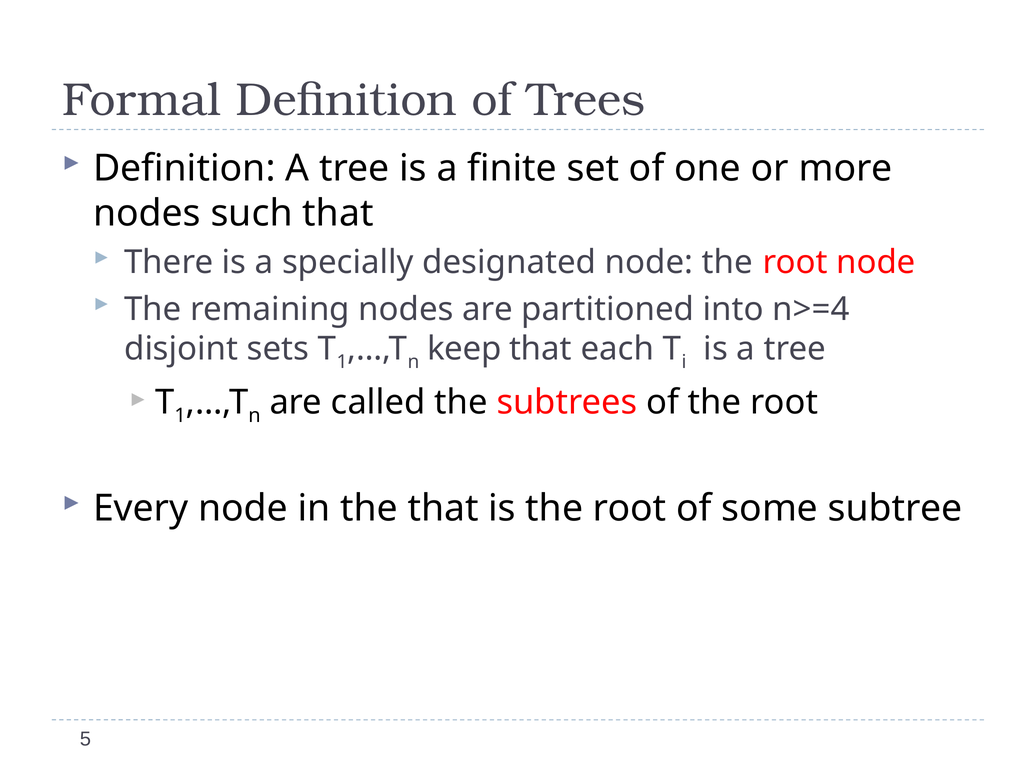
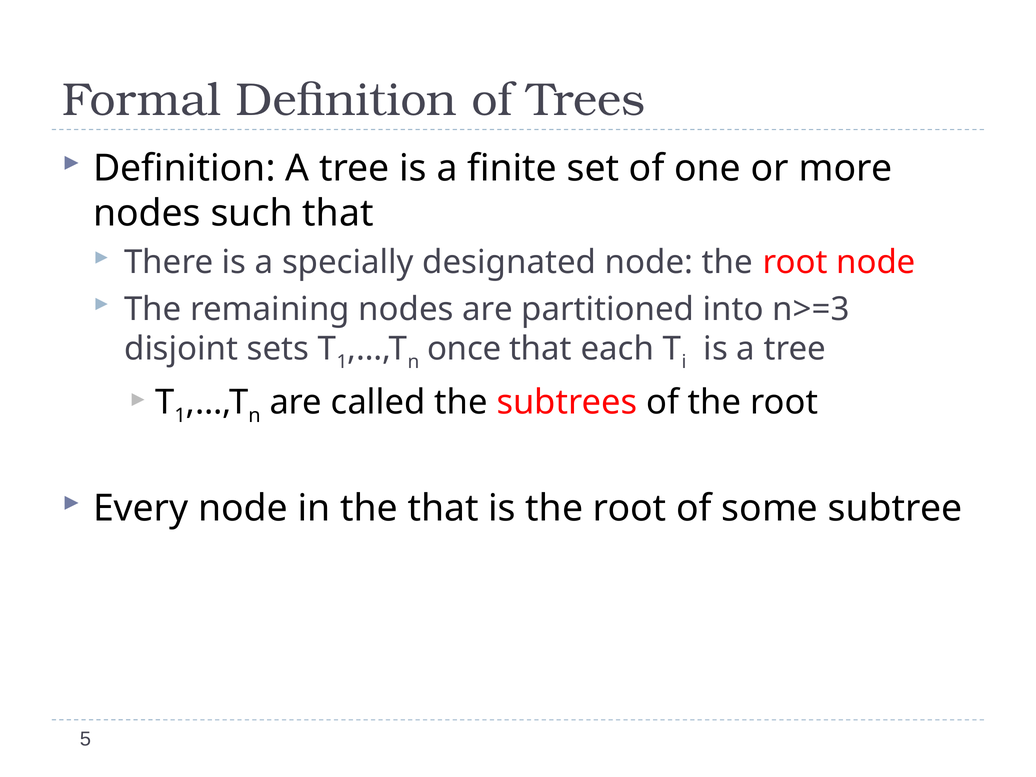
n>=4: n>=4 -> n>=3 (811, 309)
keep: keep -> once (464, 349)
